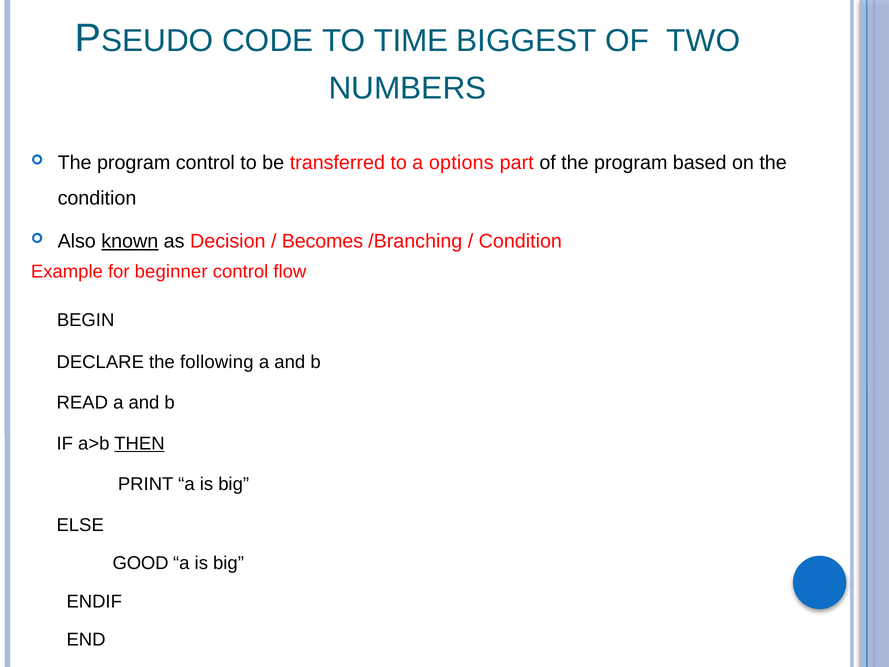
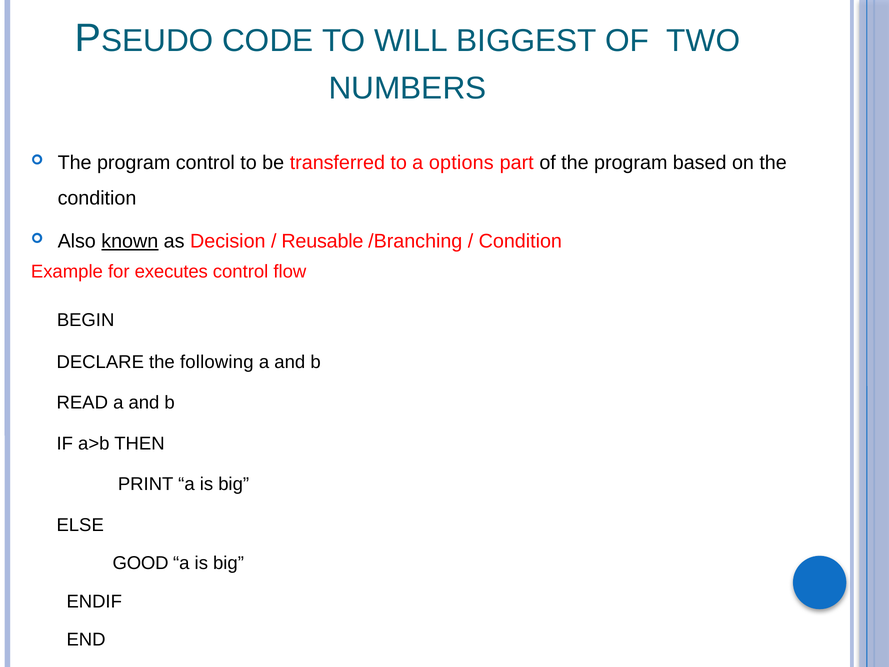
TIME: TIME -> WILL (411, 41)
Becomes: Becomes -> Reusable (322, 241)
beginner: beginner -> executes (171, 272)
THEN underline: present -> none (139, 443)
